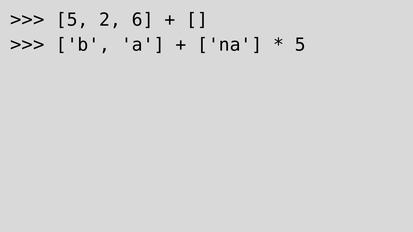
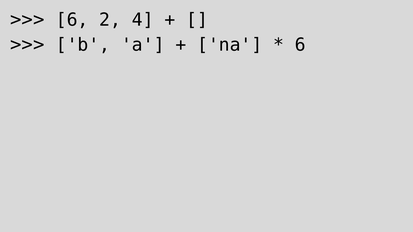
5: 5 -> 6 (72, 20)
6: 6 -> 4 (143, 20)
5: 5 -> 6 (300, 45)
